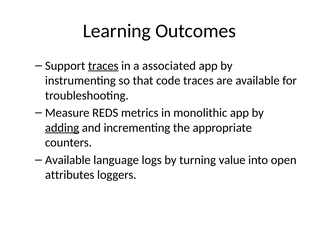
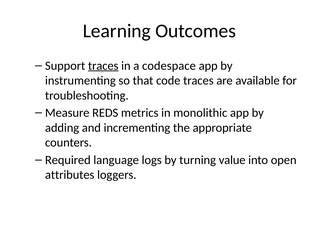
associated: associated -> codespace (169, 66)
adding underline: present -> none (62, 128)
Available: Available -> Required (68, 160)
